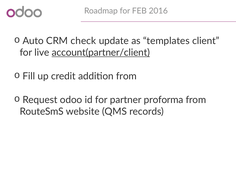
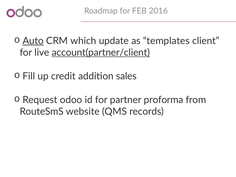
Auto underline: none -> present (33, 41)
check: check -> which (83, 41)
addition from: from -> sales (126, 76)
